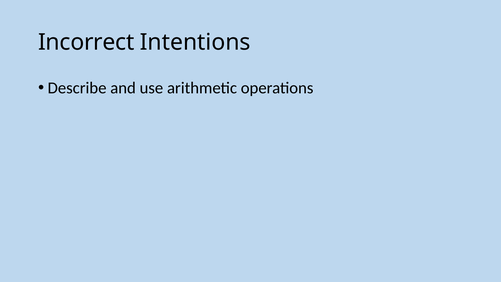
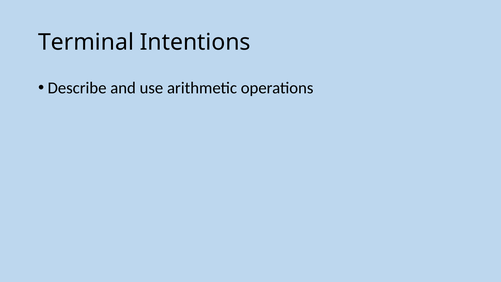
Incorrect: Incorrect -> Terminal (86, 42)
